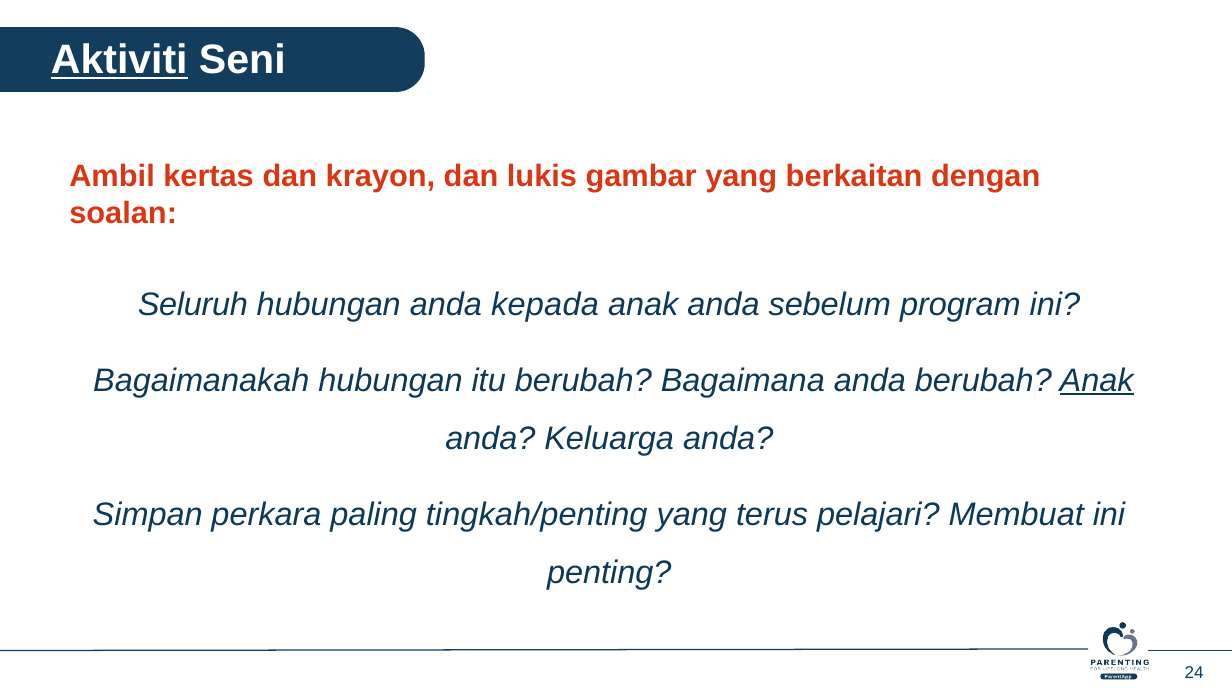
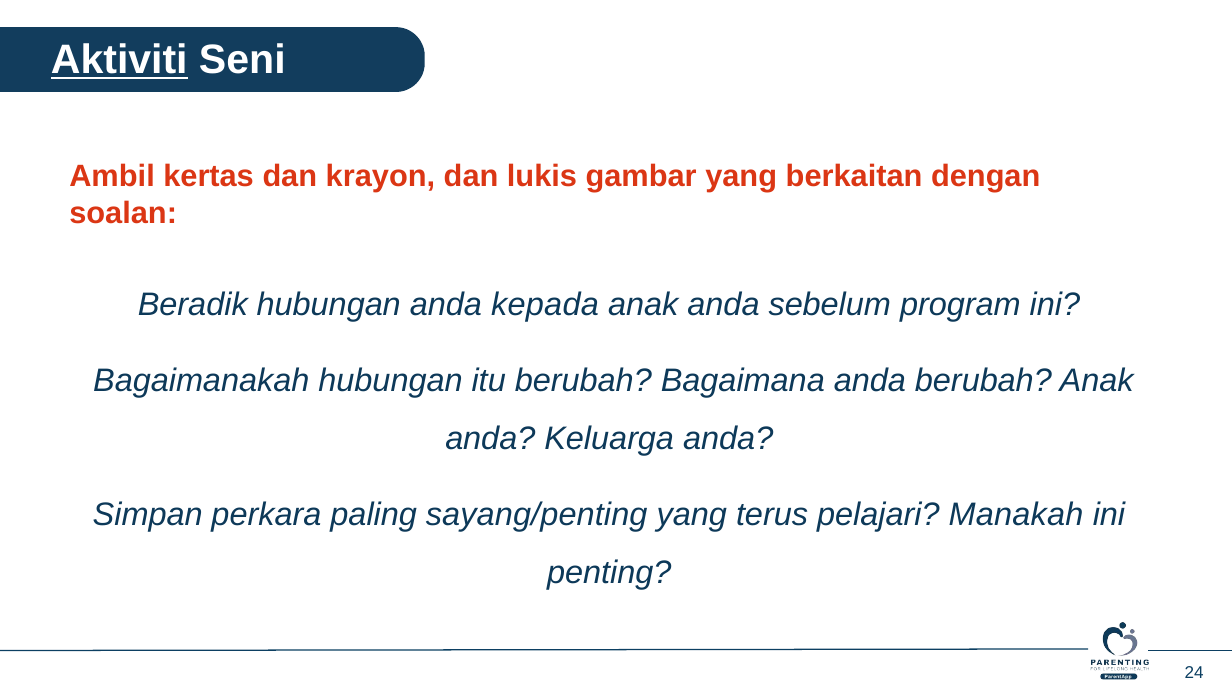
Seluruh: Seluruh -> Beradik (193, 305)
Anak underline: present -> none (1097, 380)
tingkah/penting: tingkah/penting -> sayang/penting (537, 514)
Membuat: Membuat -> Manakah (1016, 514)
